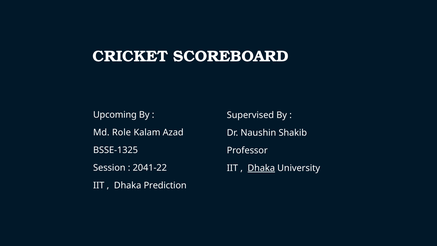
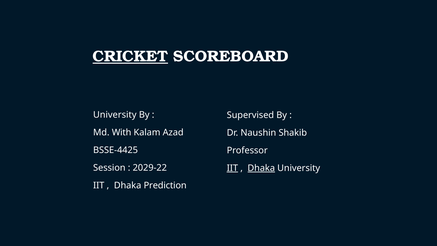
CRICKET underline: none -> present (130, 56)
Upcoming: Upcoming -> University (115, 115)
Role: Role -> With (122, 133)
BSSE-1325: BSSE-1325 -> BSSE-4425 (116, 150)
2041-22: 2041-22 -> 2029-22 (150, 168)
IIT underline: none -> present (232, 168)
